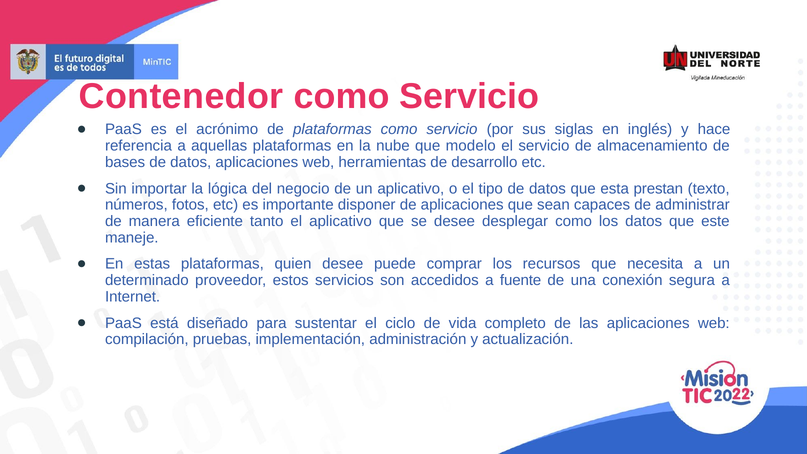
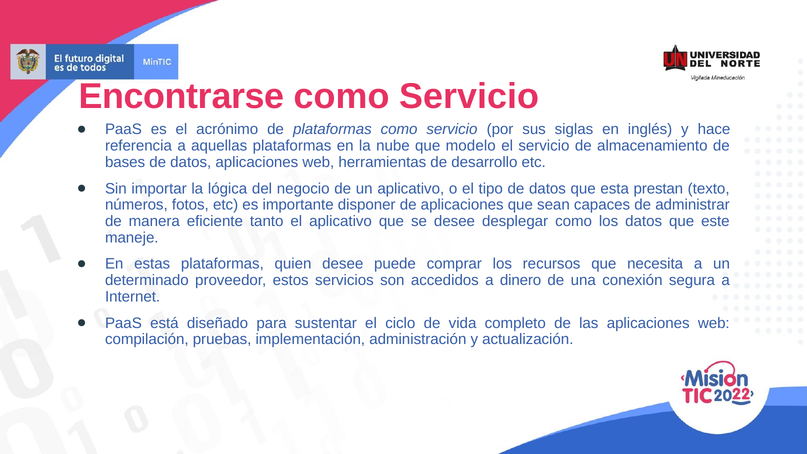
Contenedor: Contenedor -> Encontrarse (181, 96)
fuente: fuente -> dinero (521, 280)
